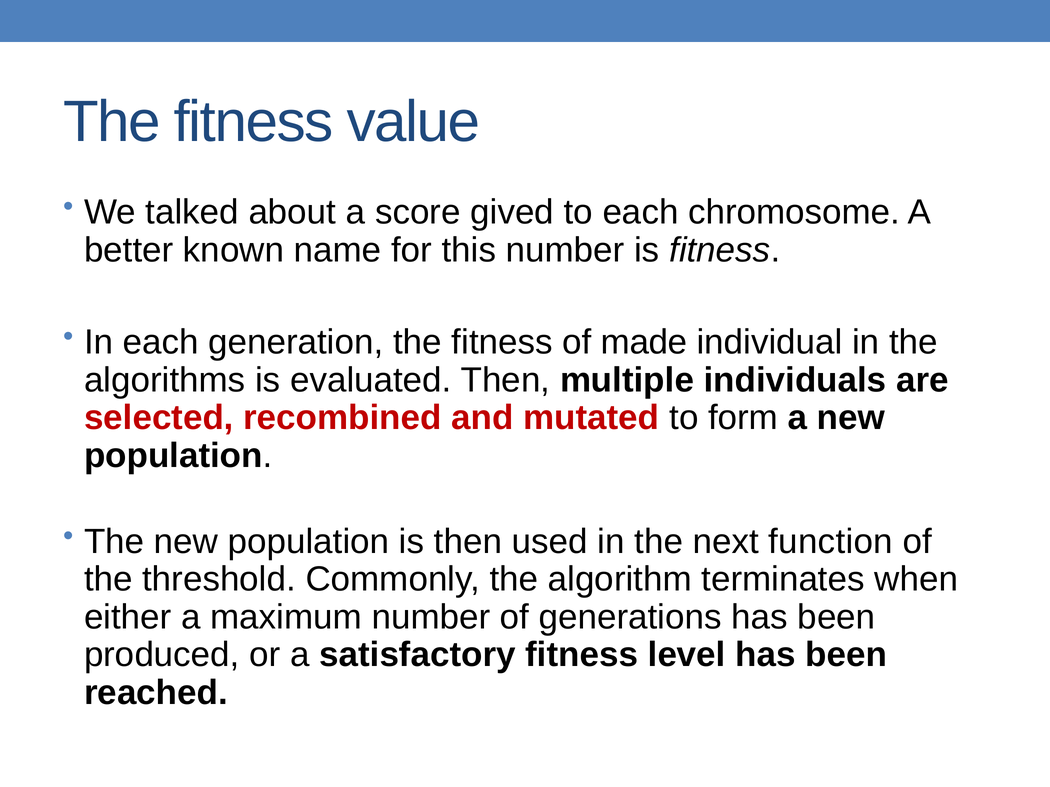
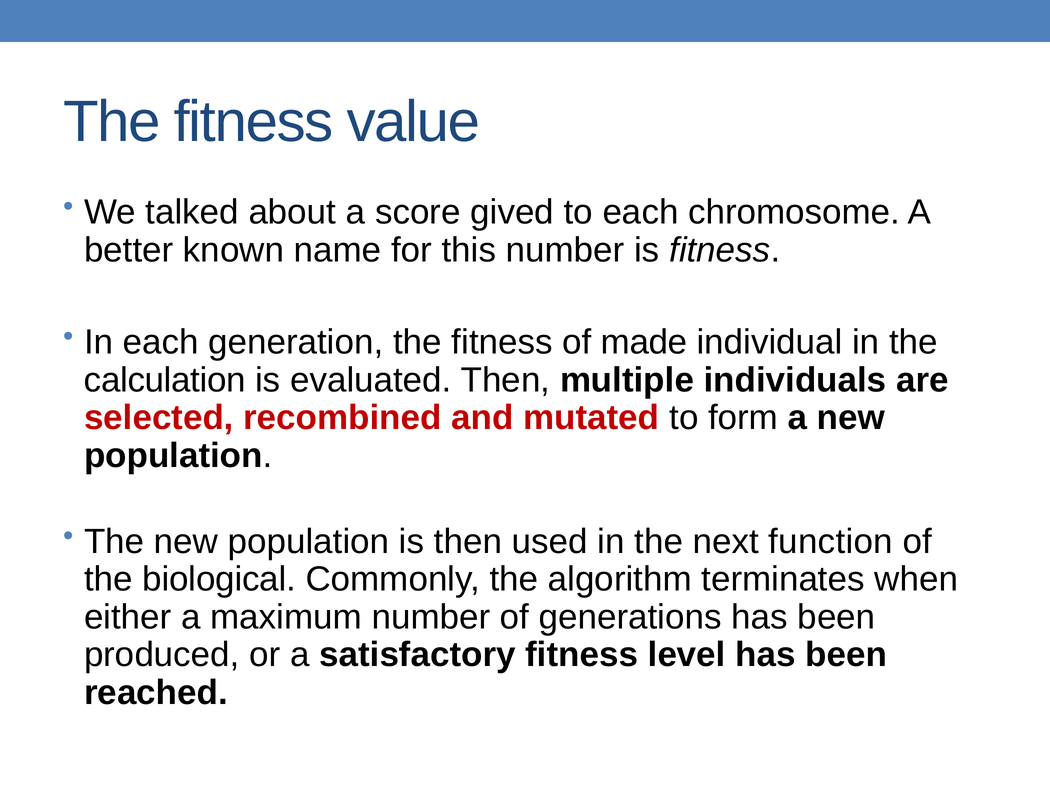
algorithms: algorithms -> calculation (165, 380)
threshold: threshold -> biological (219, 580)
